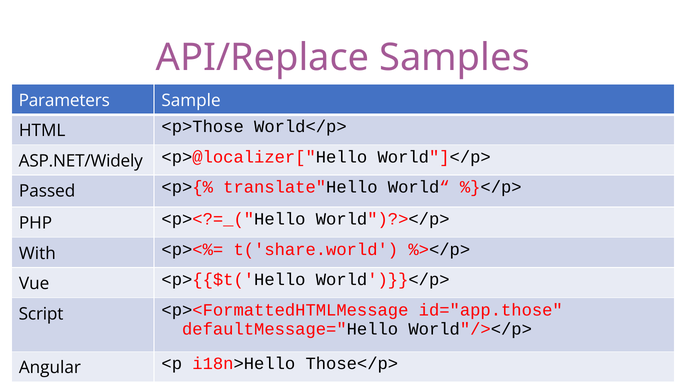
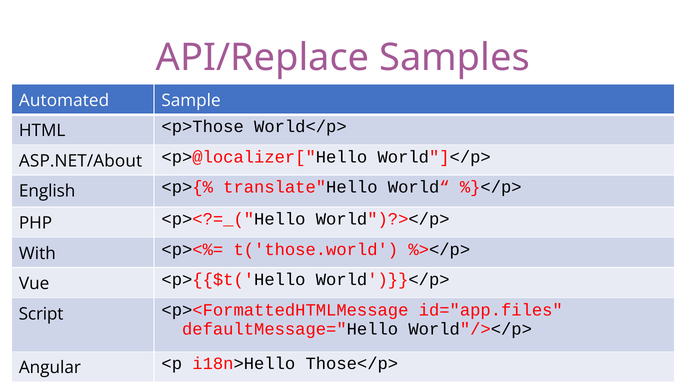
Parameters: Parameters -> Automated (64, 100)
ASP.NET/Widely: ASP.NET/Widely -> ASP.NET/About (81, 161)
Passed: Passed -> English (47, 191)
t('share.world: t('share.world -> t('those.world (316, 249)
id="app.those: id="app.those -> id="app.files (491, 310)
